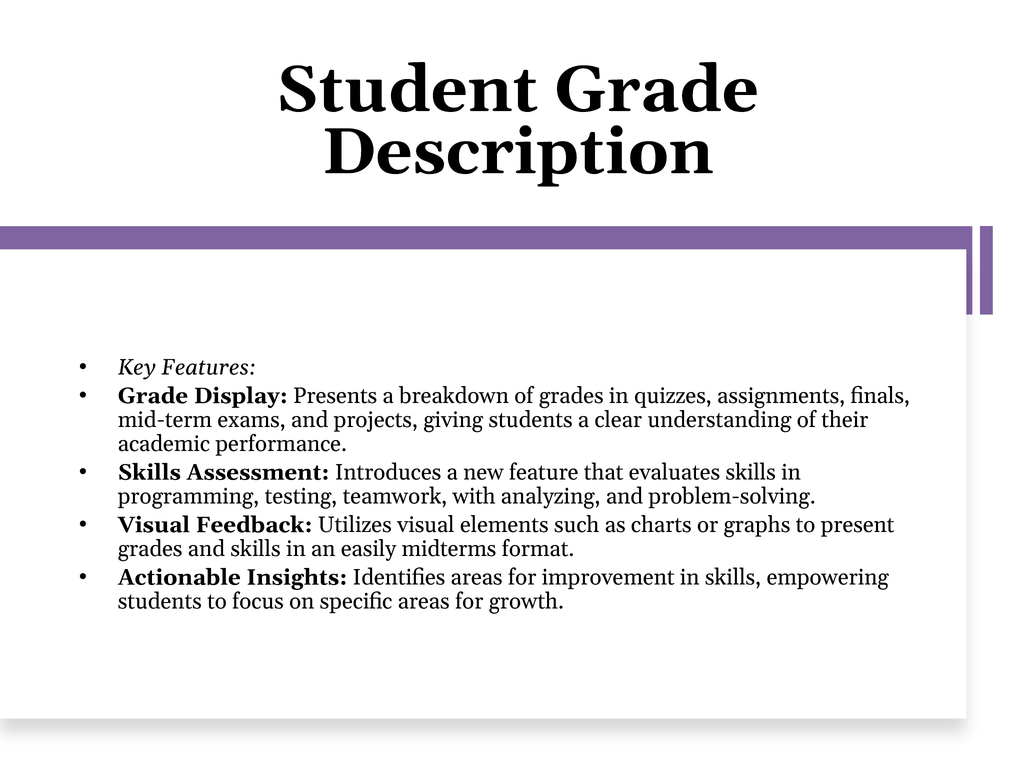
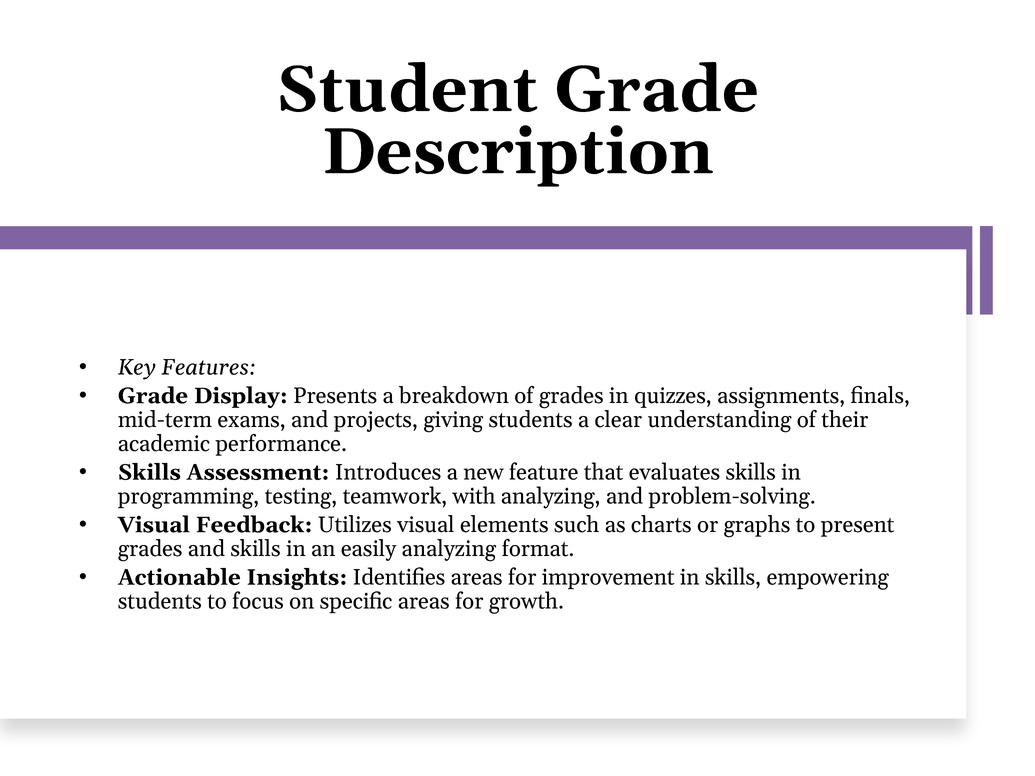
easily midterms: midterms -> analyzing (449, 549)
